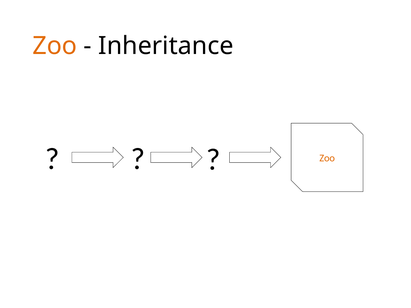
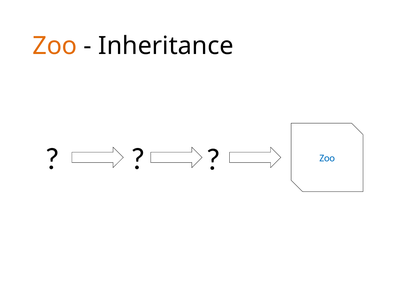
Zoo colour: orange -> blue (327, 158)
